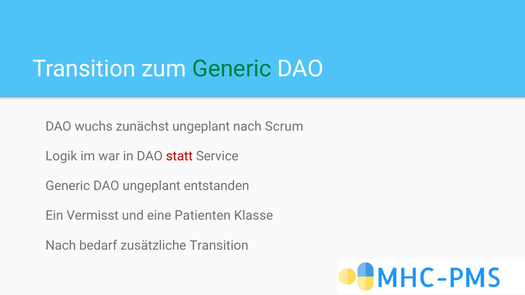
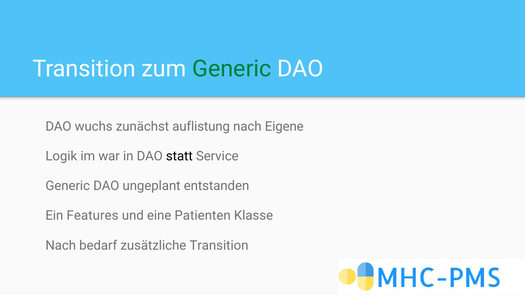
zunächst ungeplant: ungeplant -> auflistung (201, 127)
Scrum: Scrum -> Eigene (284, 127)
statt colour: red -> black (179, 156)
Vermisst: Vermisst -> Features (93, 216)
